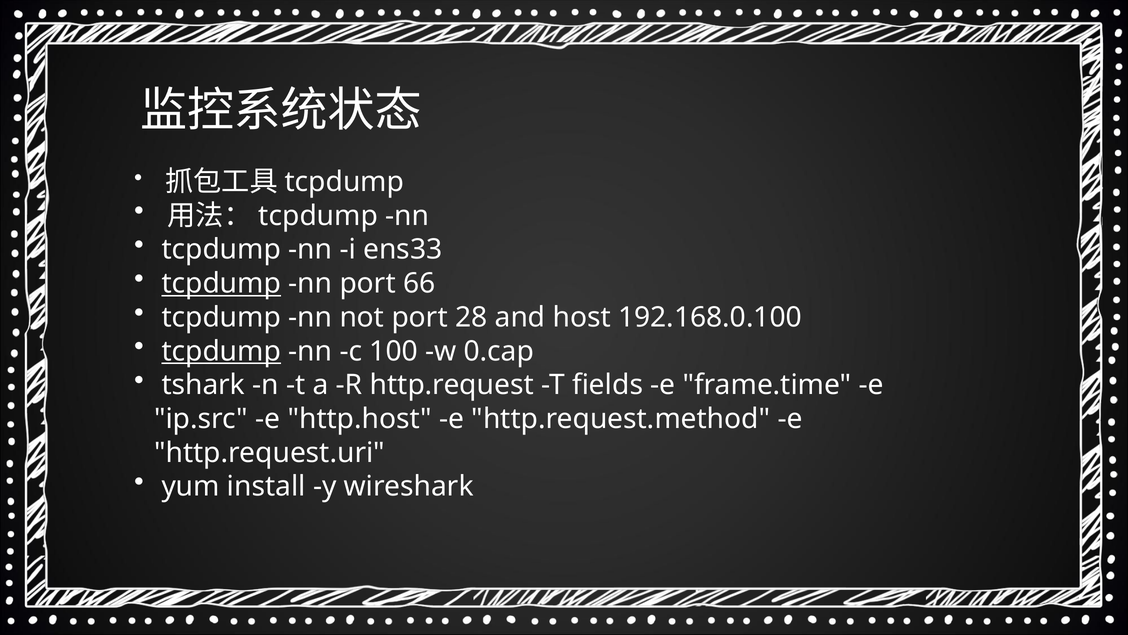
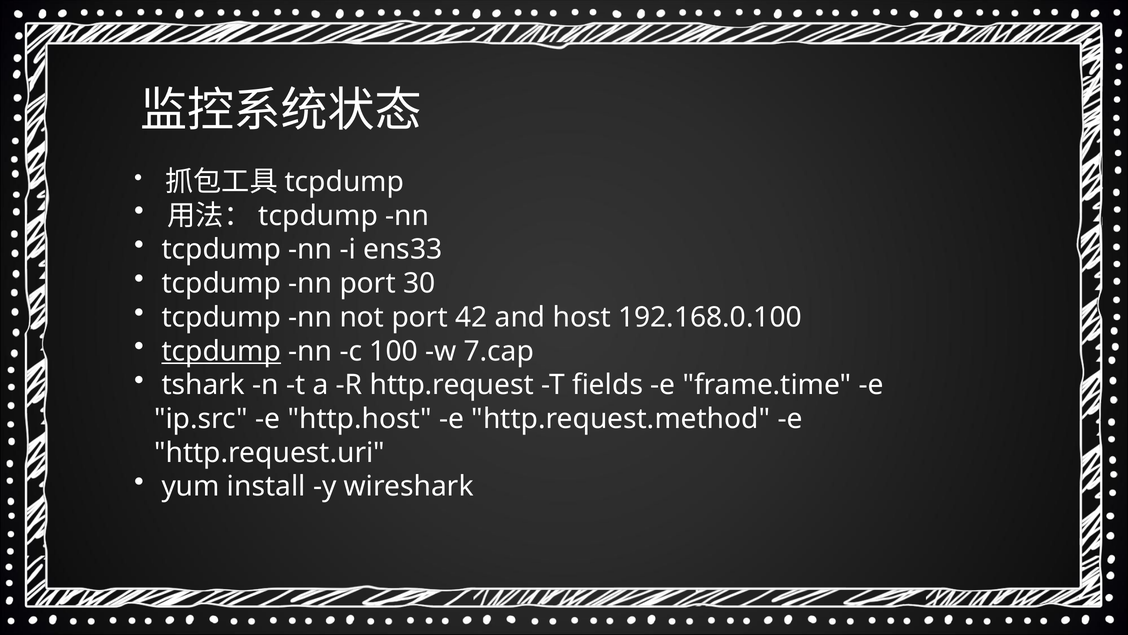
tcpdump underline: present -> none (221, 283)
66: 66 -> 30 (419, 283)
28: 28 -> 42 (471, 317)
0.cap: 0.cap -> 7.cap (499, 351)
